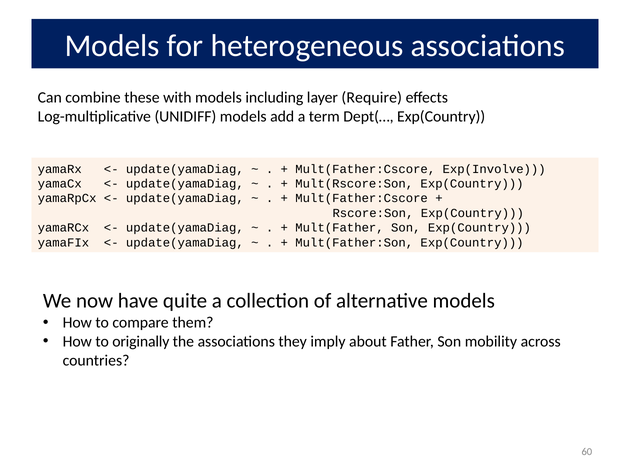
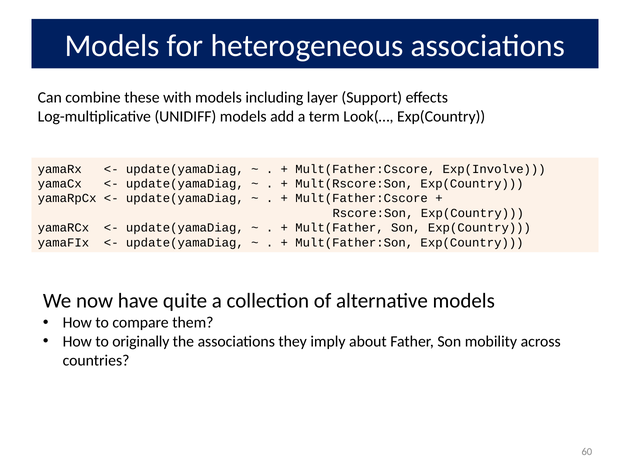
Require: Require -> Support (372, 98)
Dept(…: Dept(… -> Look(… (368, 117)
